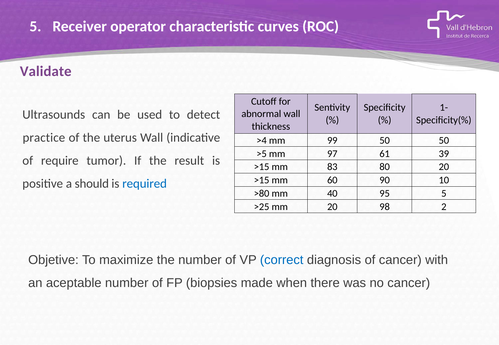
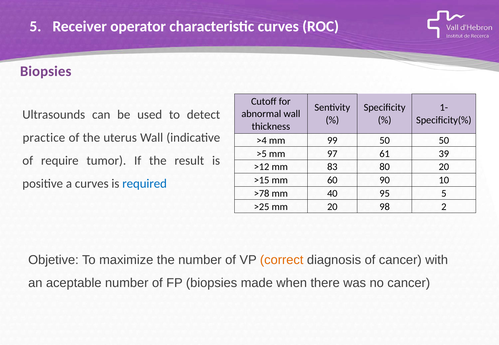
Validate: Validate -> Biopsies (46, 71)
>15: >15 -> >12 (262, 167)
a should: should -> curves (92, 184)
>80: >80 -> >78 (262, 194)
correct colour: blue -> orange (282, 260)
